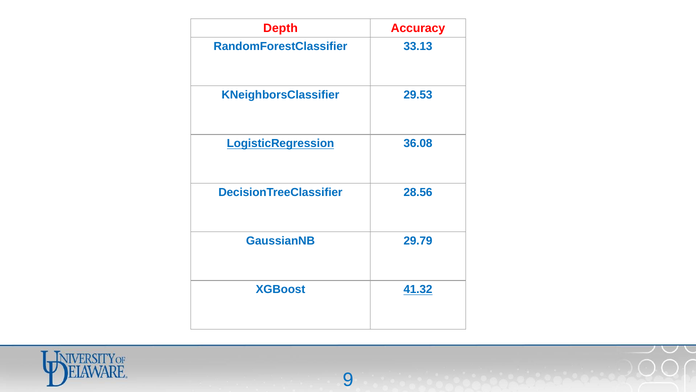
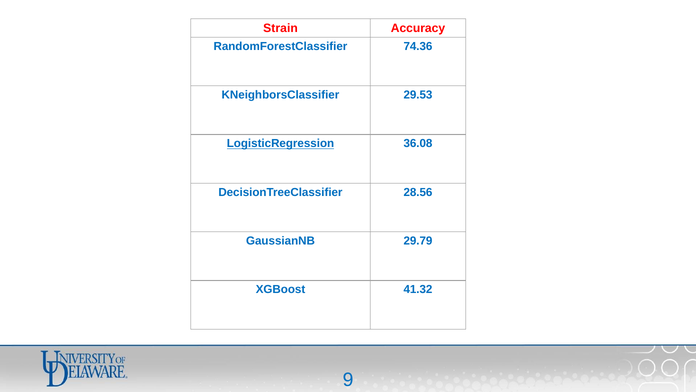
Depth: Depth -> Strain (281, 28)
33.13: 33.13 -> 74.36 (418, 46)
41.32 underline: present -> none (418, 289)
